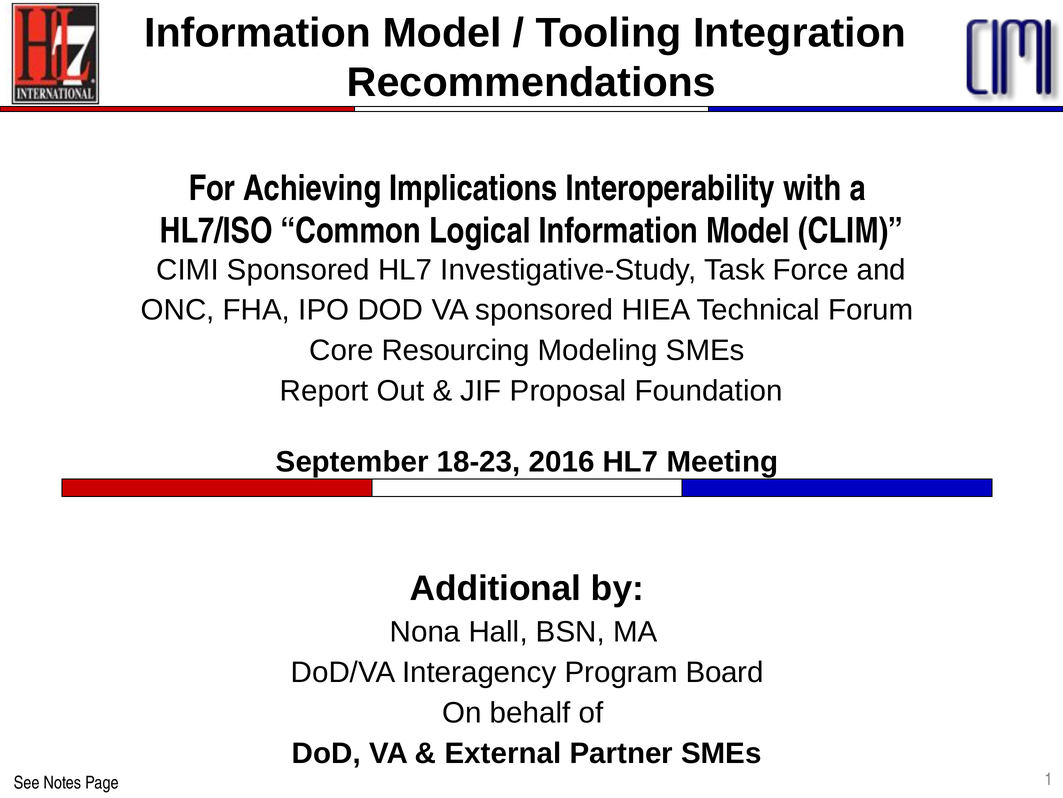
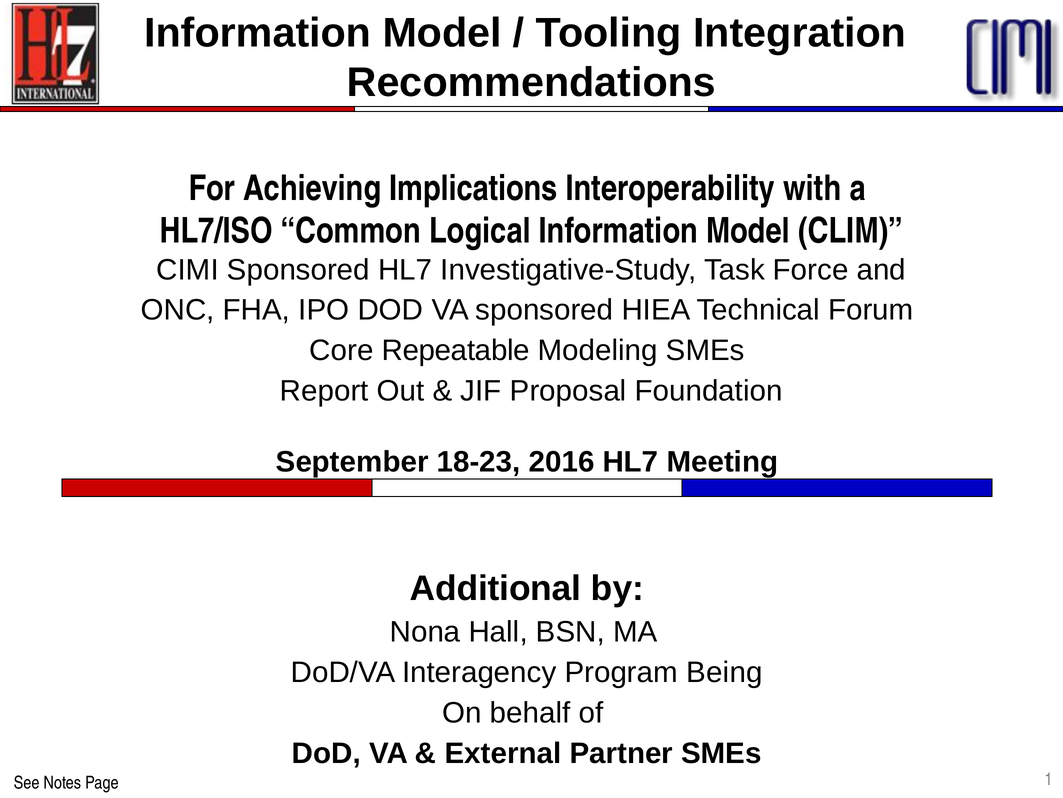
Resourcing: Resourcing -> Repeatable (456, 350)
Board: Board -> Being (724, 672)
